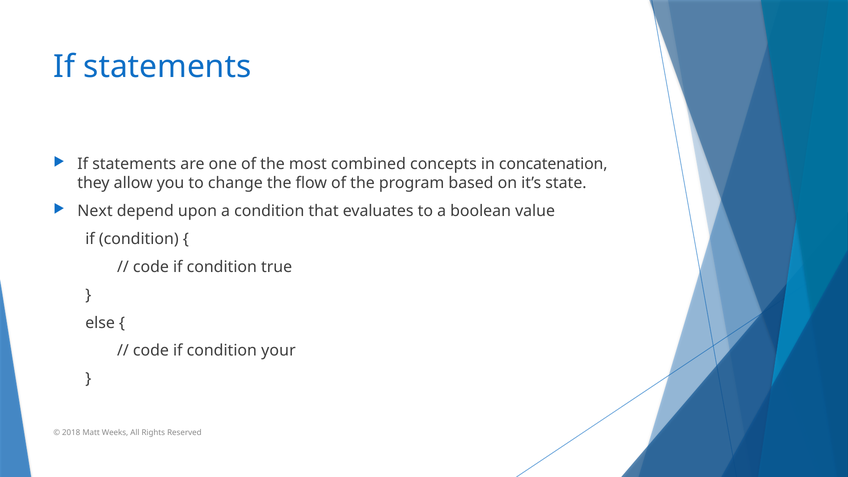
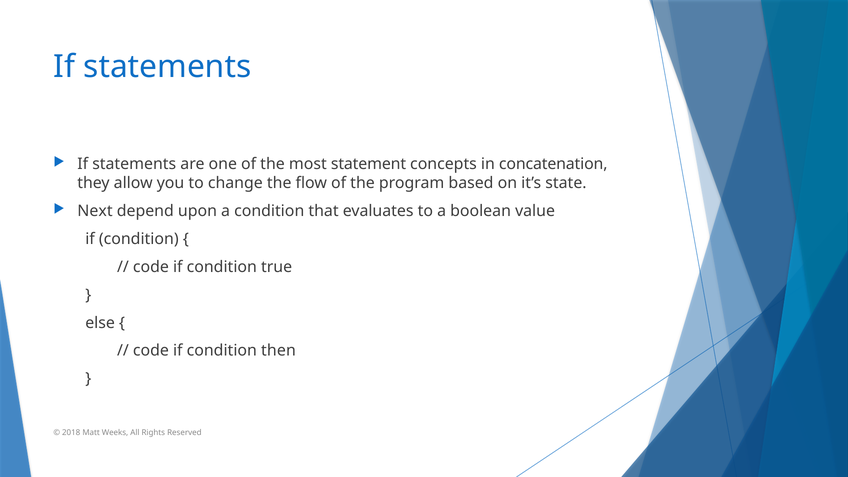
combined: combined -> statement (369, 164)
your: your -> then (278, 351)
